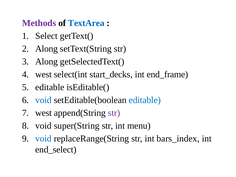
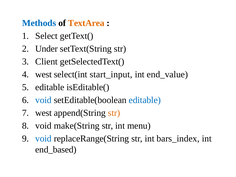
Methods colour: purple -> blue (39, 23)
TextArea colour: blue -> orange (86, 23)
Along: Along -> Under (47, 49)
Along: Along -> Client (46, 62)
start_decks: start_decks -> start_input (111, 74)
end_frame: end_frame -> end_value (167, 74)
str colour: purple -> orange (114, 113)
super(String: super(String -> make(String (77, 126)
end_select: end_select -> end_based (56, 150)
